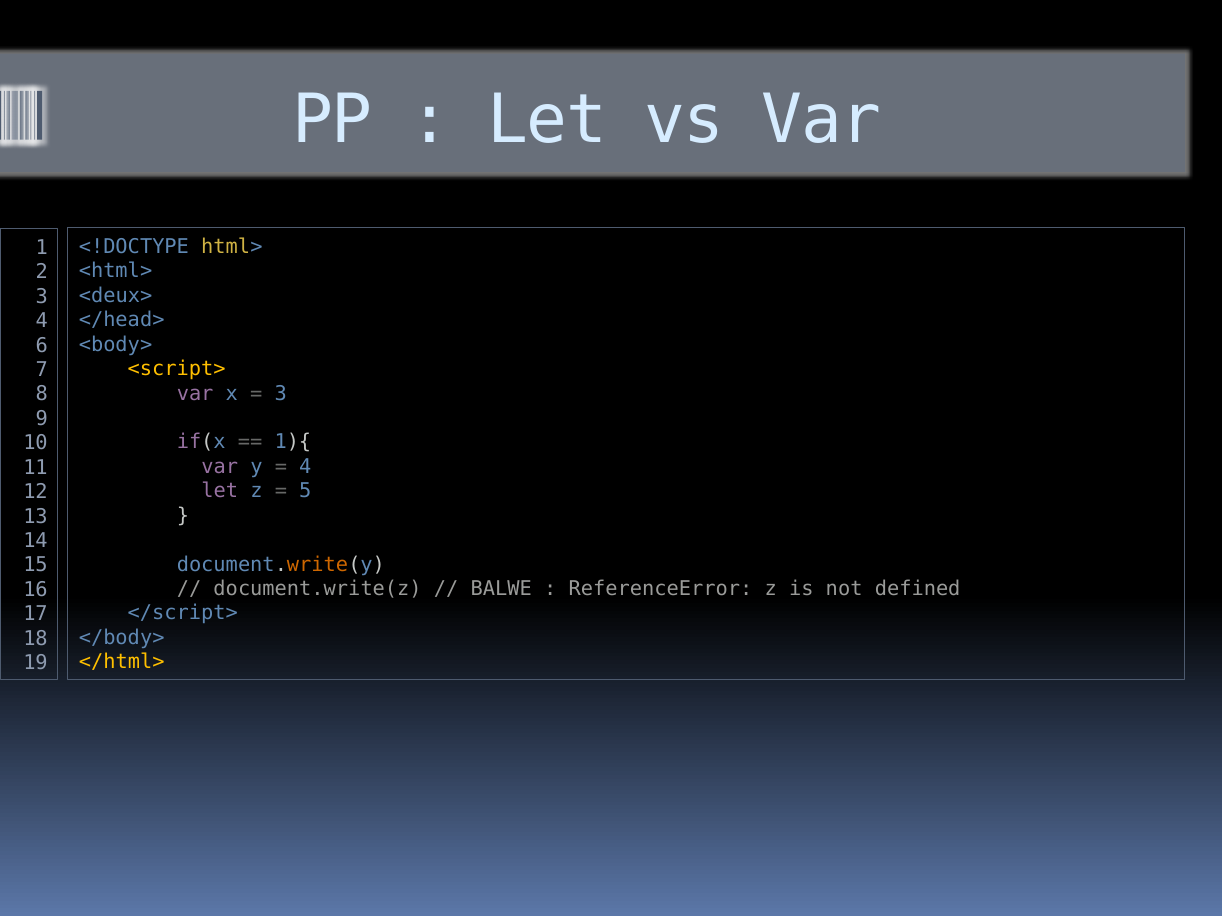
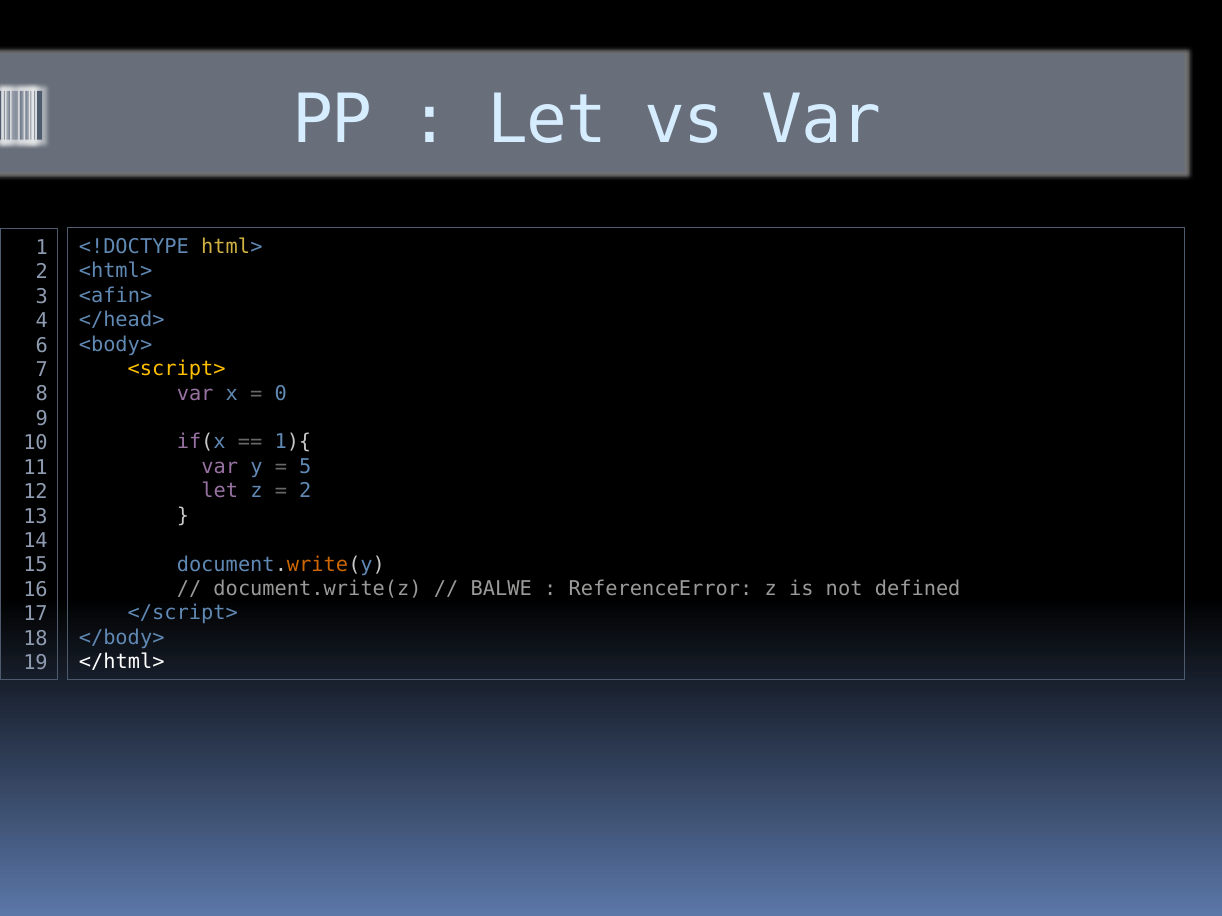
<deux>: <deux> -> <afin> (116, 296)
3: 3 -> 0 (281, 394)
4: 4 -> 5 (305, 467)
5: 5 -> 2 (305, 491)
</html> colour: yellow -> white (122, 662)
